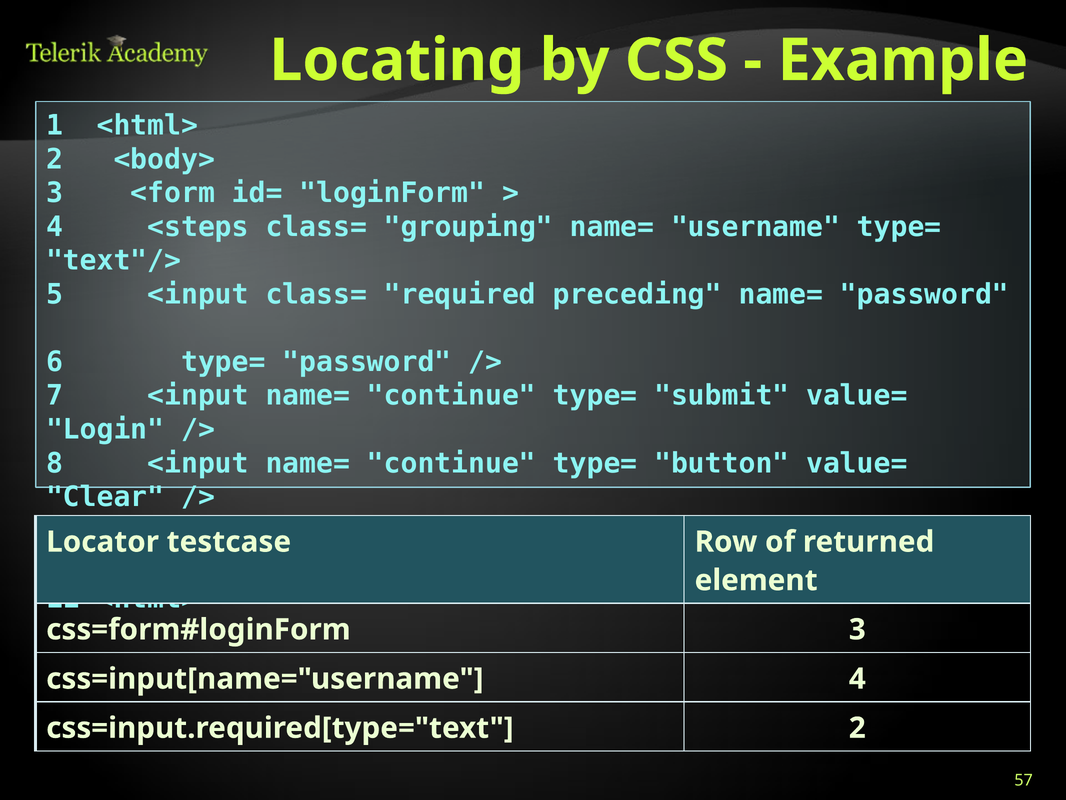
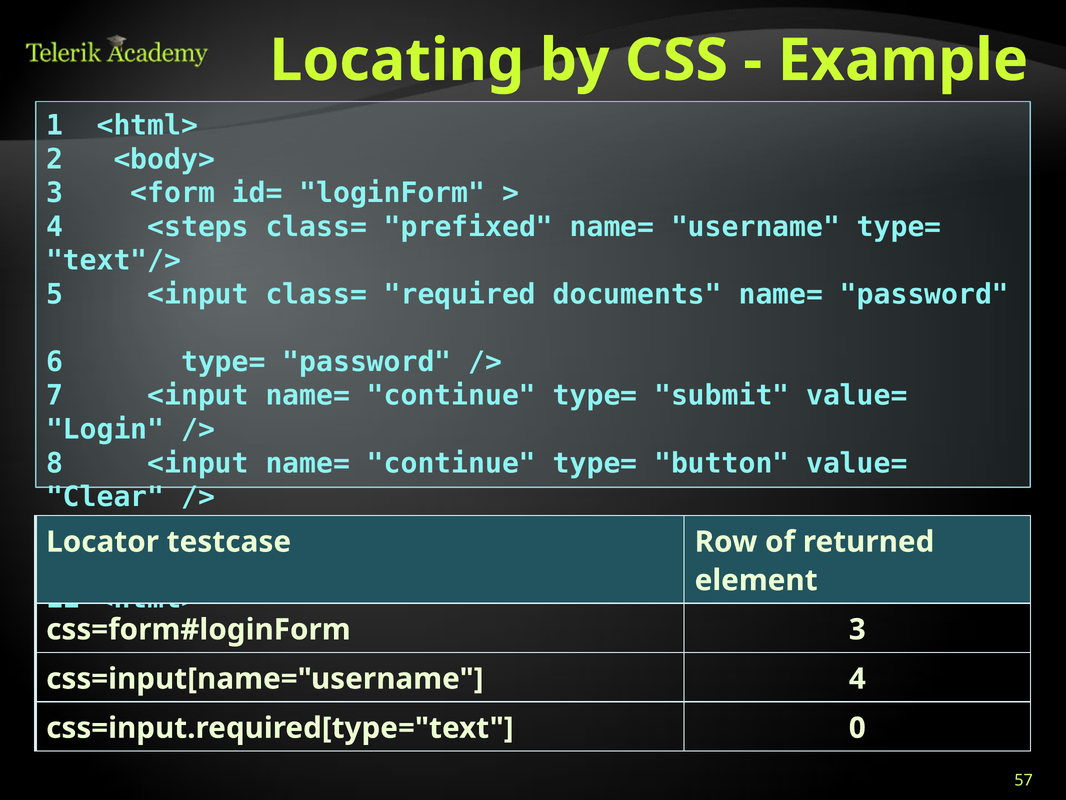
grouping: grouping -> prefixed (468, 227)
preceding: preceding -> documents (637, 294)
css=input.required[type="text 2: 2 -> 0 (857, 728)
